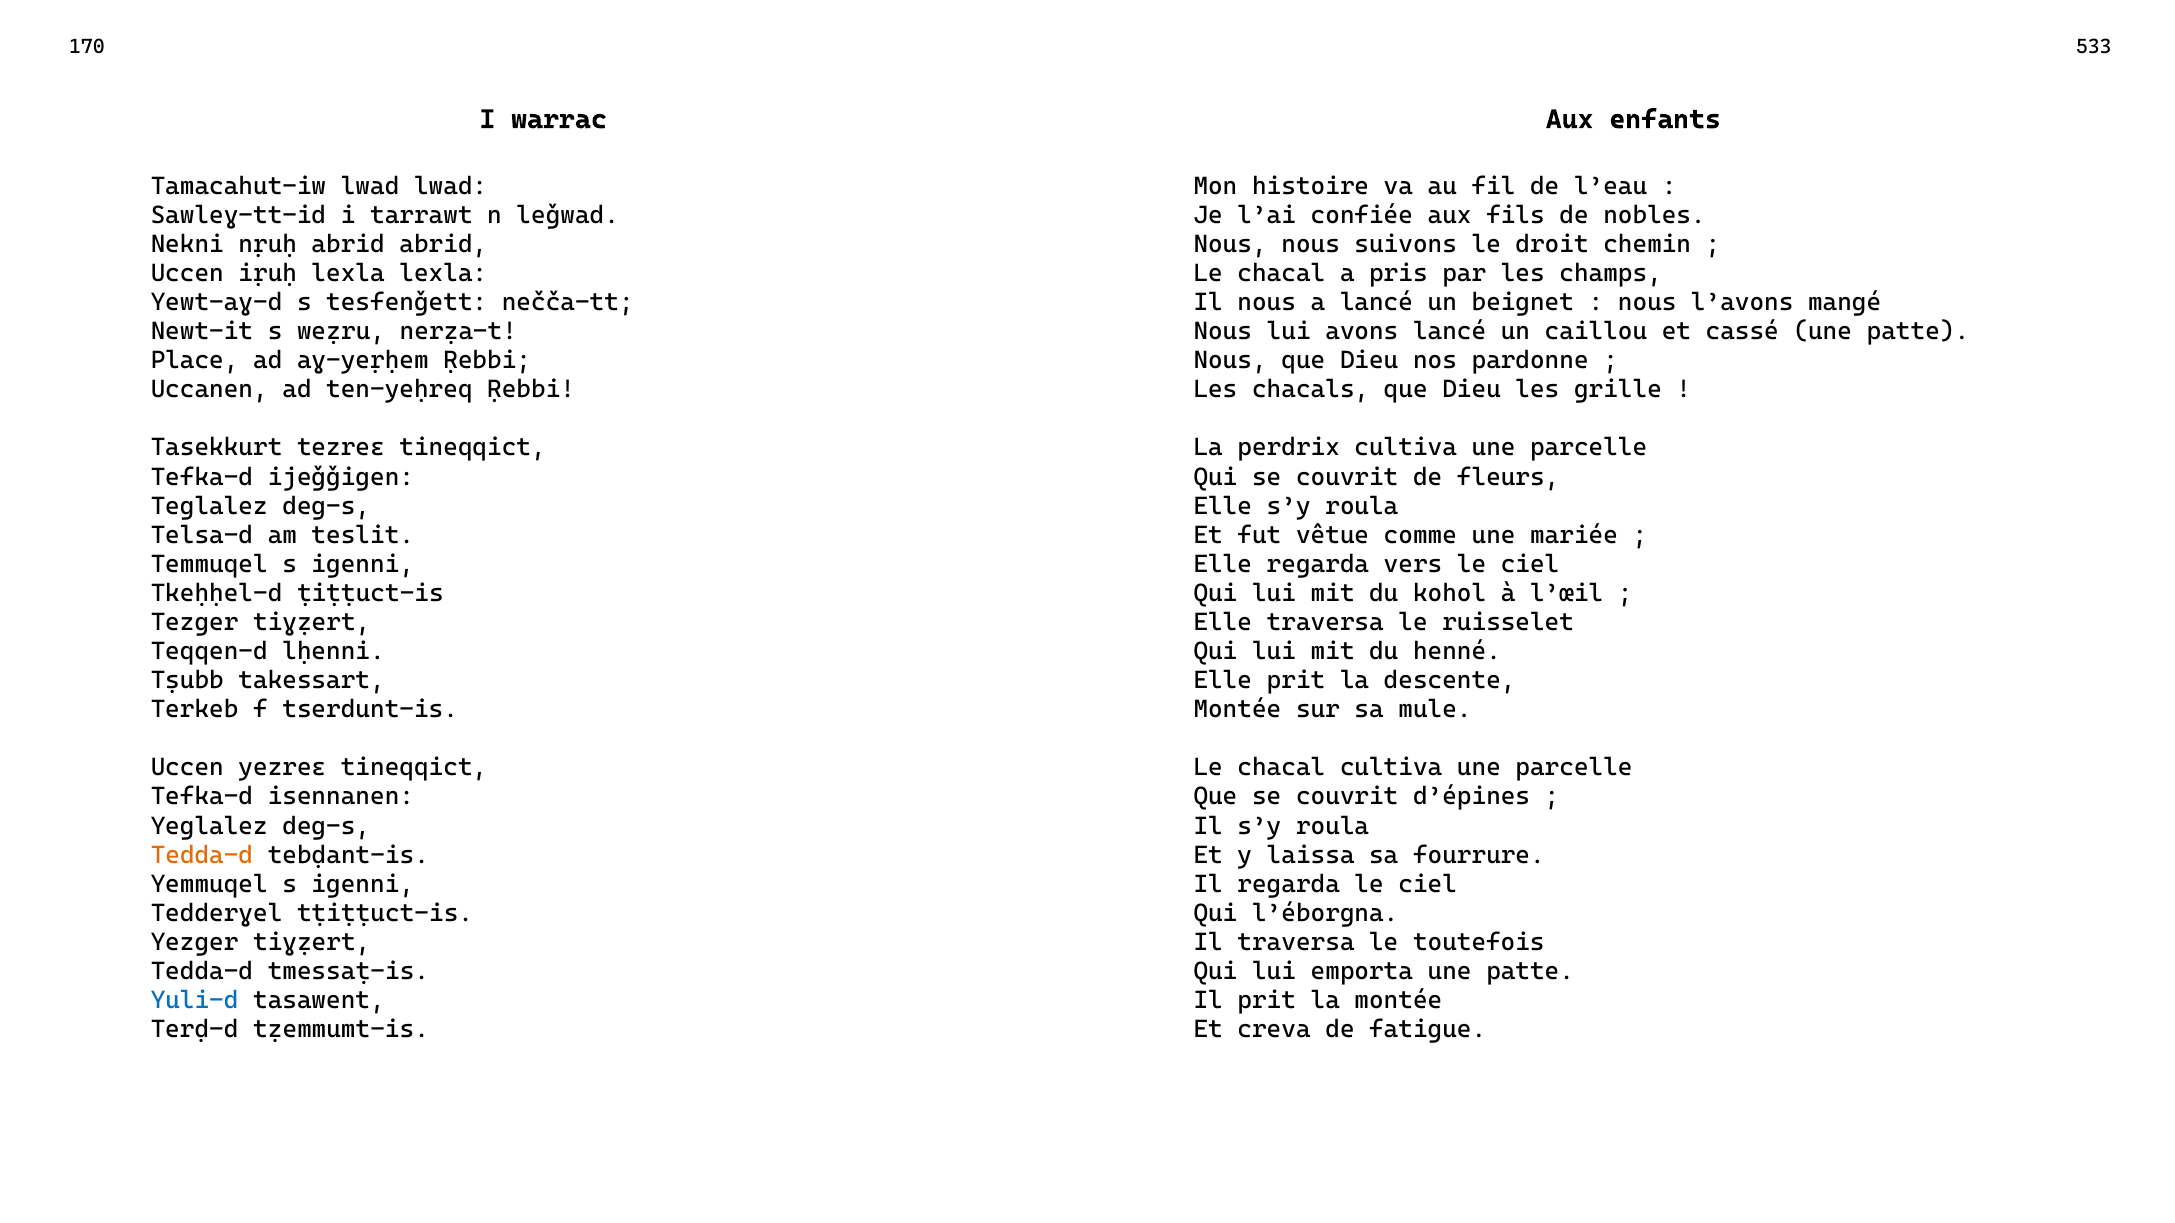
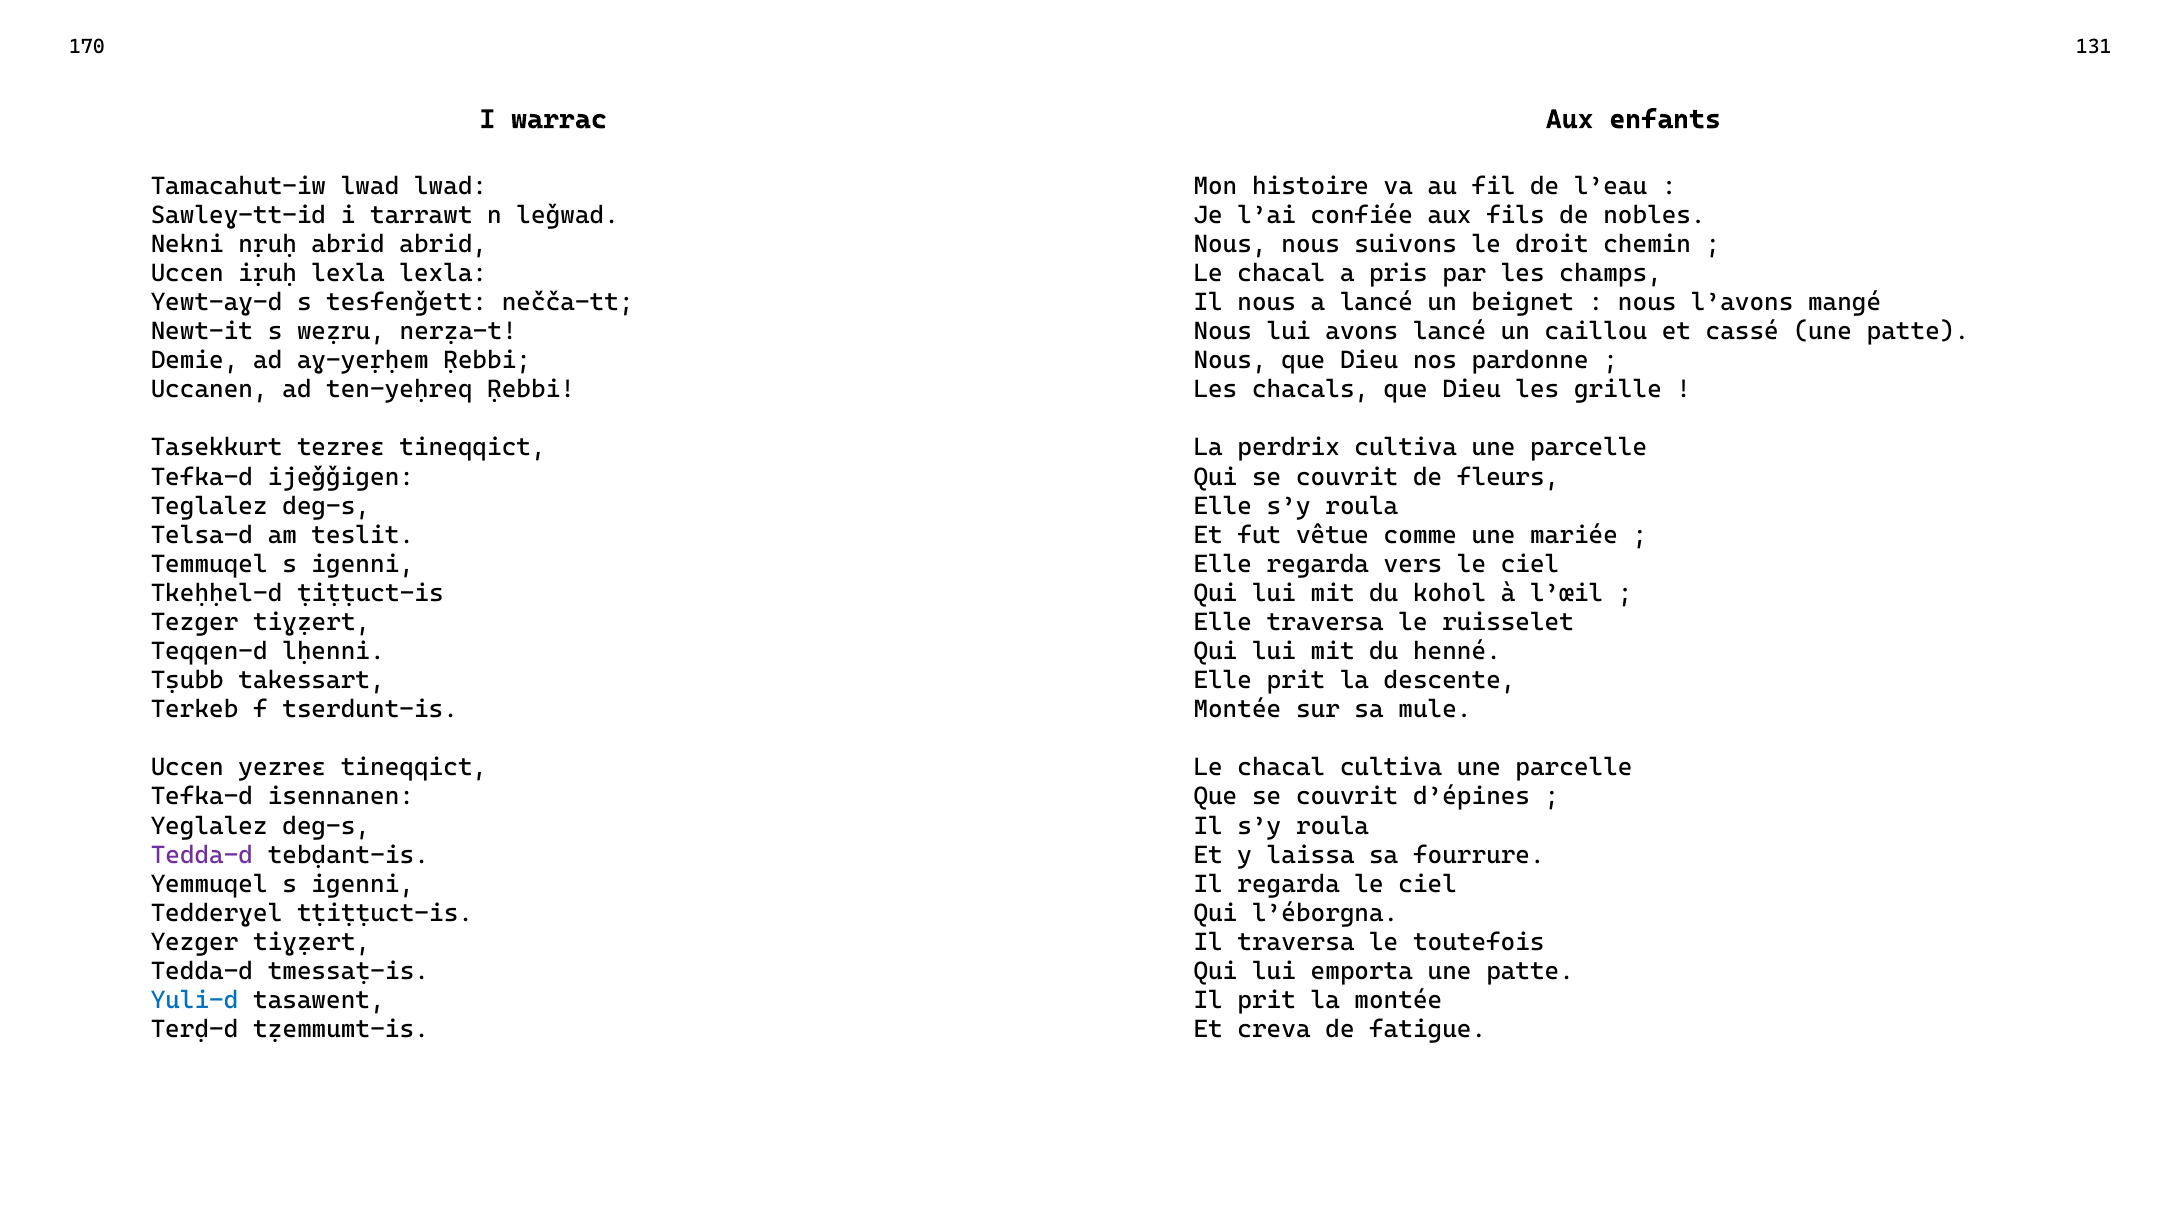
533: 533 -> 131 (2094, 47)
Place: Place -> Demie (195, 361)
Tedda-d colour: orange -> purple (202, 855)
